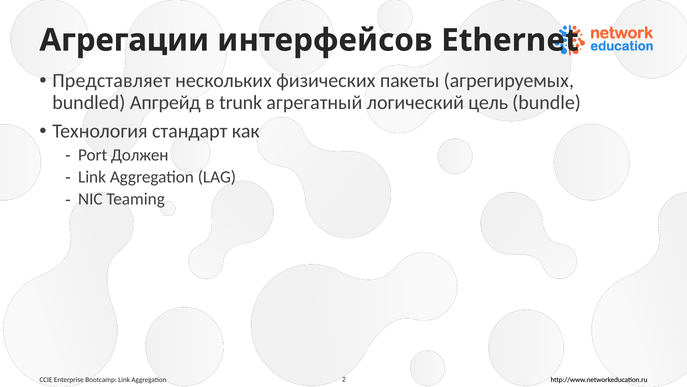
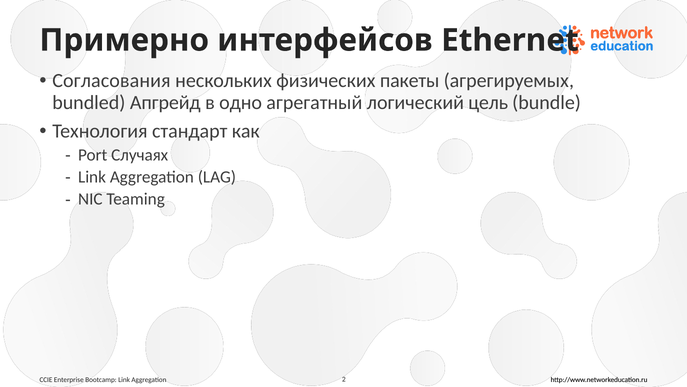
Агрегации: Агрегации -> Примерно (124, 40)
Представляет: Представляет -> Согласования (111, 81)
trunk: trunk -> одно (241, 102)
Должен: Должен -> Случаях (140, 155)
